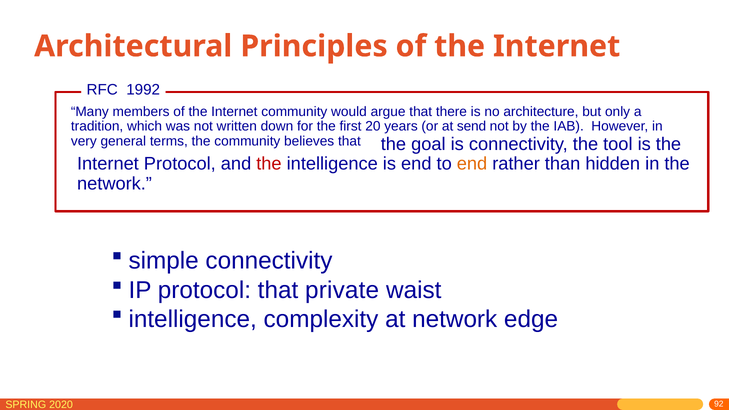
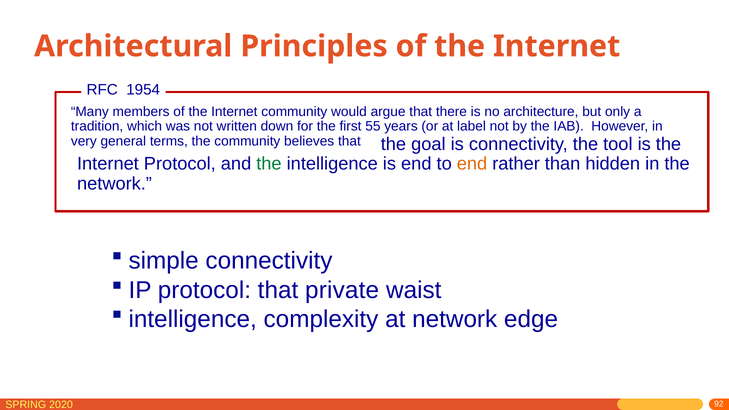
1992: 1992 -> 1954 (143, 90)
20: 20 -> 55 (373, 126)
send: send -> label (472, 126)
the colour: red -> green (269, 164)
